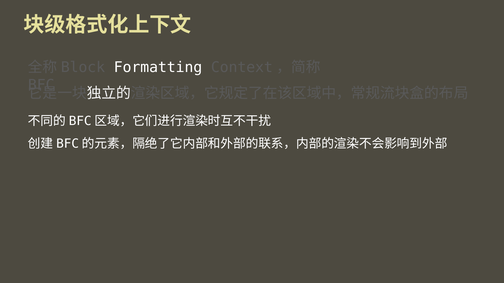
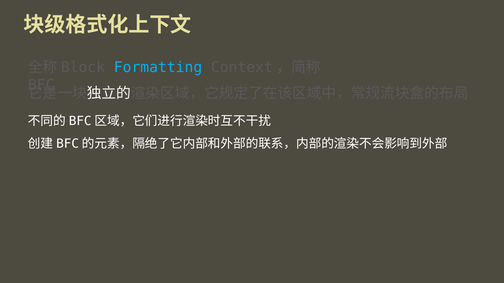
Formatting colour: white -> light blue (158, 68)
